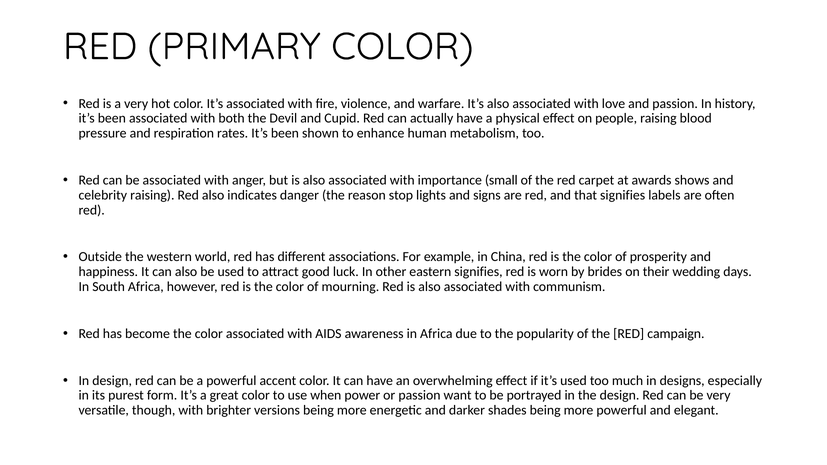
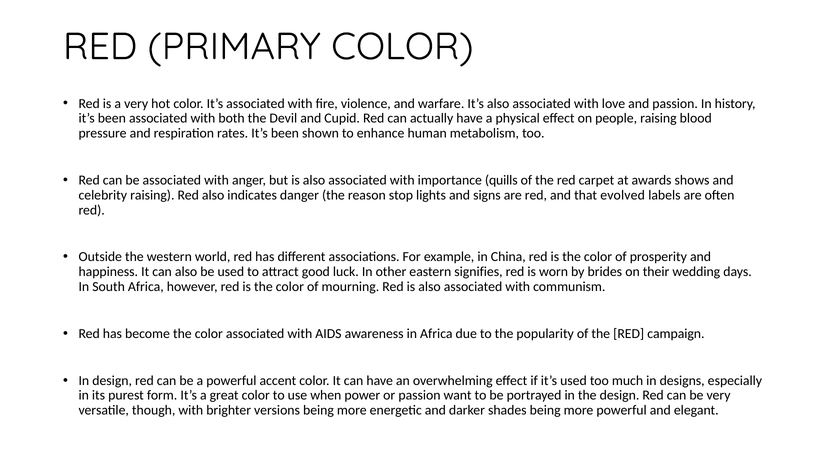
small: small -> quills (501, 180)
that signifies: signifies -> evolved (623, 195)
